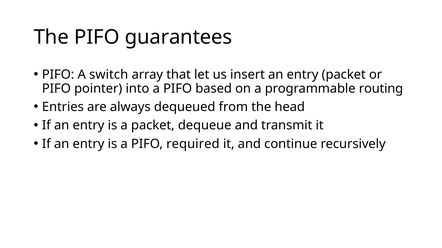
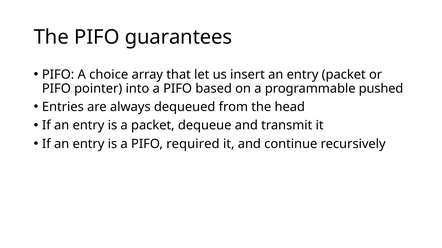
switch: switch -> choice (109, 75)
routing: routing -> pushed (381, 89)
